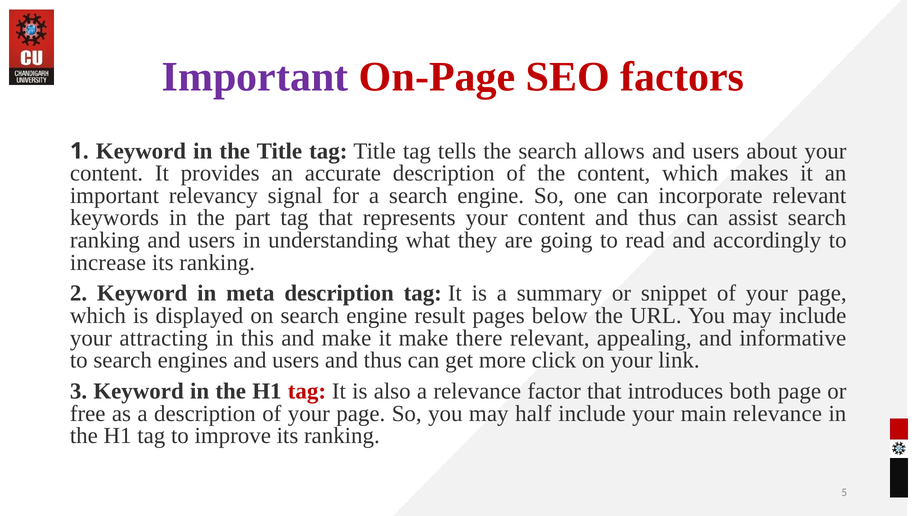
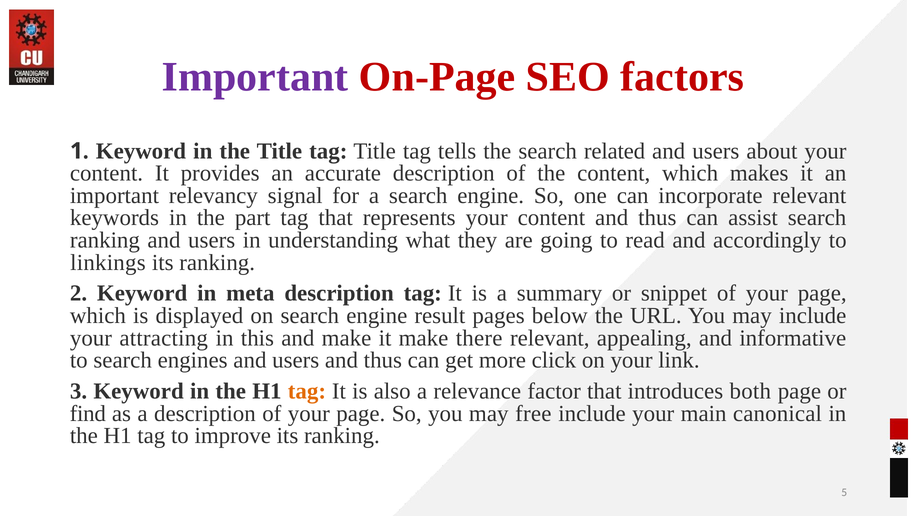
allows: allows -> related (615, 151)
increase: increase -> linkings (108, 262)
tag colour: red -> orange (307, 391)
free: free -> find (88, 413)
half: half -> free (533, 413)
main relevance: relevance -> canonical (777, 413)
